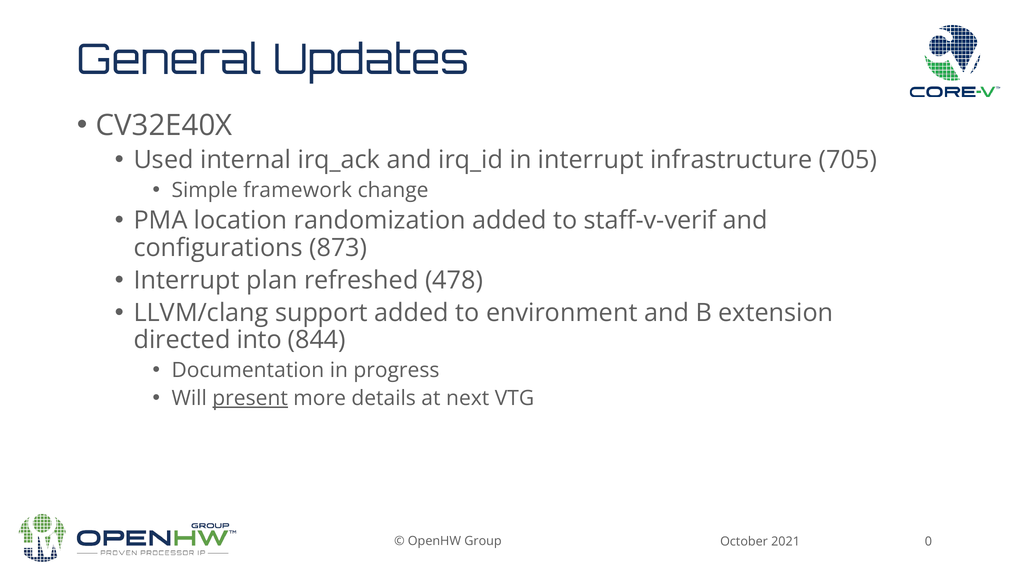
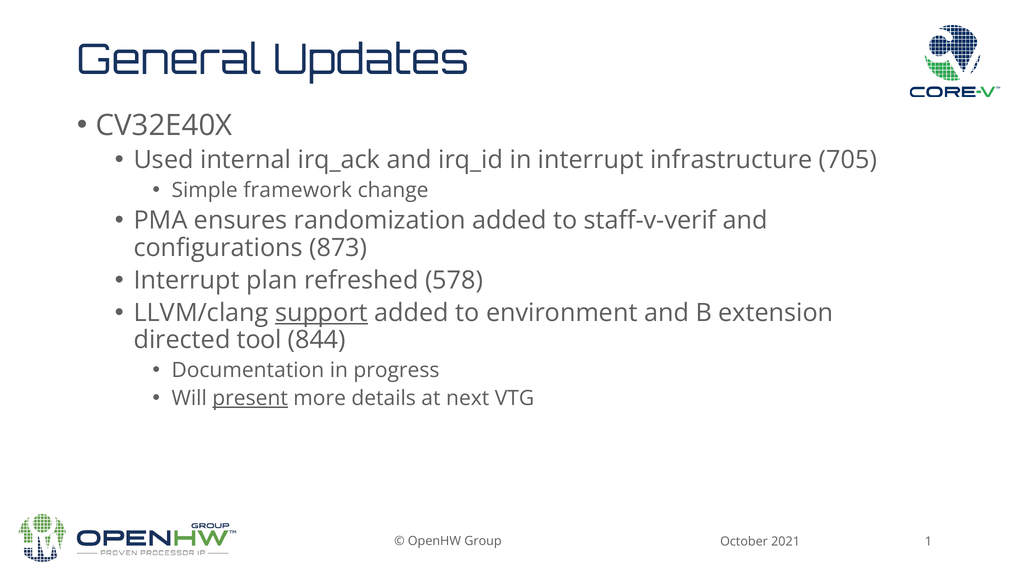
location: location -> ensures (241, 220)
478: 478 -> 578 (454, 280)
support underline: none -> present (321, 313)
into: into -> tool (259, 340)
0: 0 -> 1 (928, 541)
